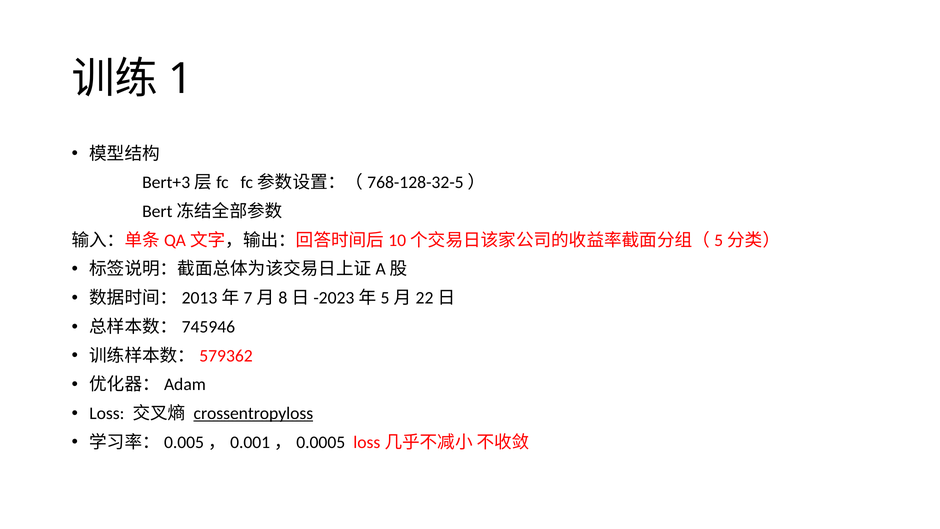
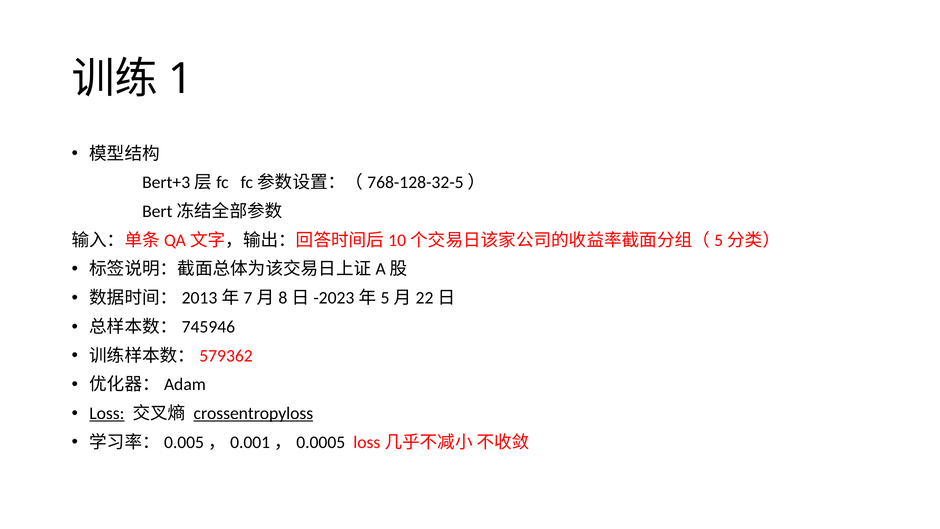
Loss underline: none -> present (107, 413)
